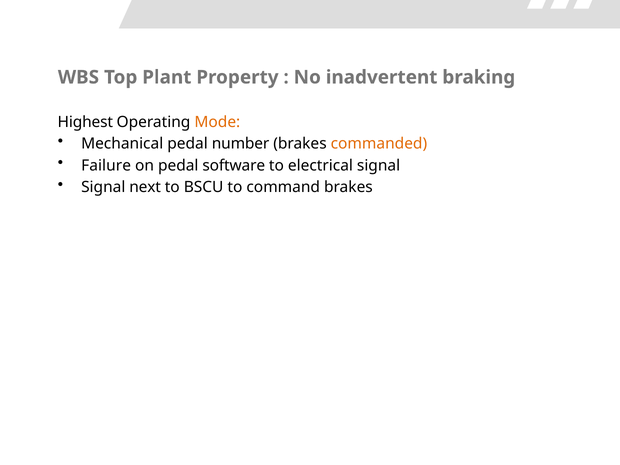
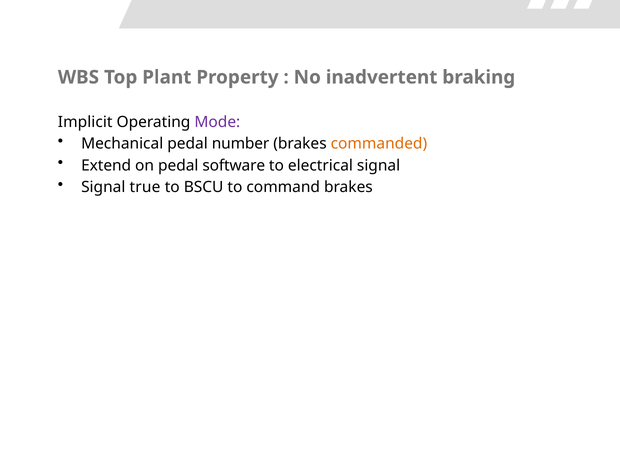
Highest: Highest -> Implicit (85, 122)
Mode colour: orange -> purple (217, 122)
Failure: Failure -> Extend (106, 165)
next: next -> true (145, 187)
